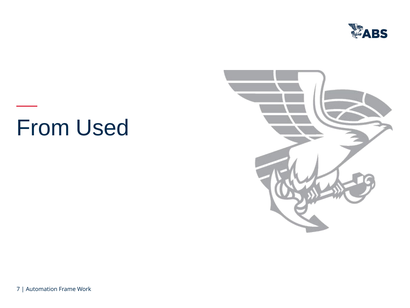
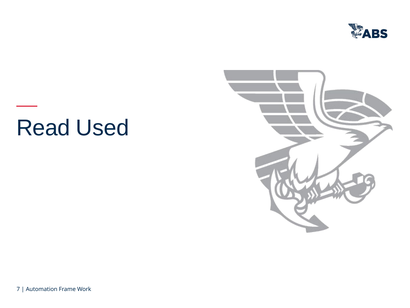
From: From -> Read (43, 128)
